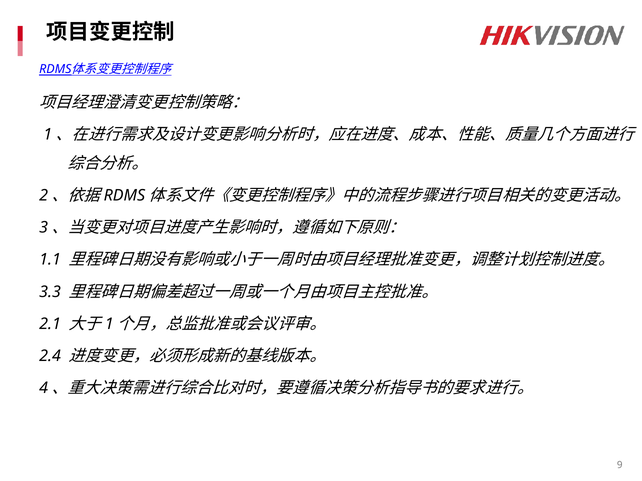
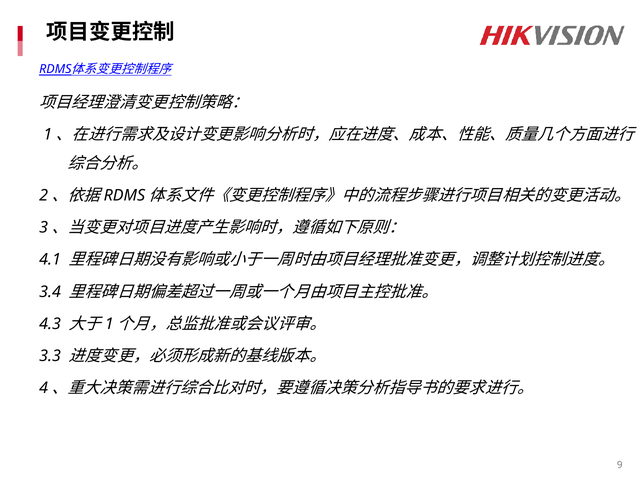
1.1: 1.1 -> 4.1 (50, 260)
3.3: 3.3 -> 3.4 (50, 292)
2.1: 2.1 -> 4.3 (50, 324)
2.4: 2.4 -> 3.3 (50, 356)
